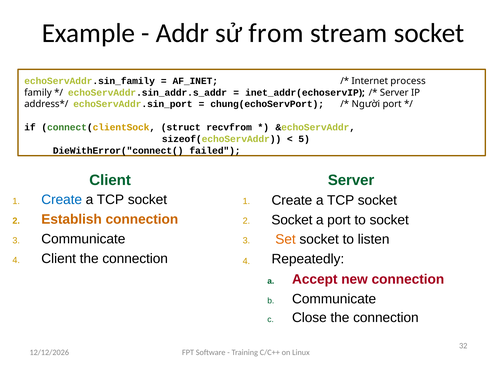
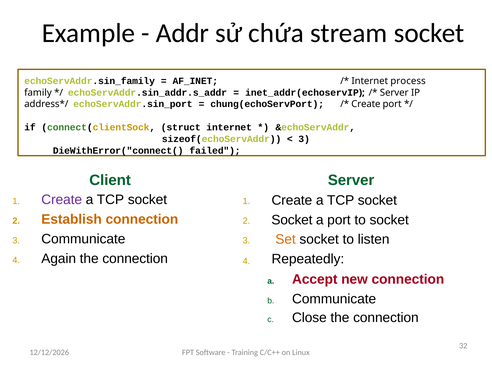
from: from -> chứa (276, 33)
Người: Người -> Create (366, 104)
struct recvfrom: recvfrom -> internet (229, 127)
5: 5 -> 3 (304, 139)
Create colour: blue -> purple (62, 200)
Client: Client -> Again (59, 259)
